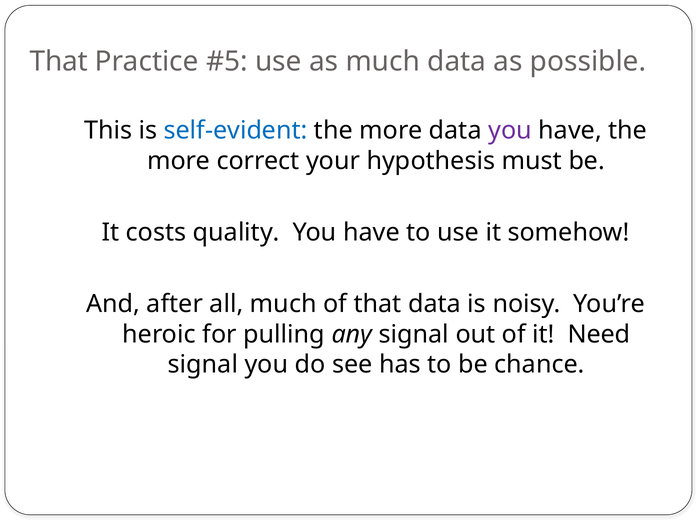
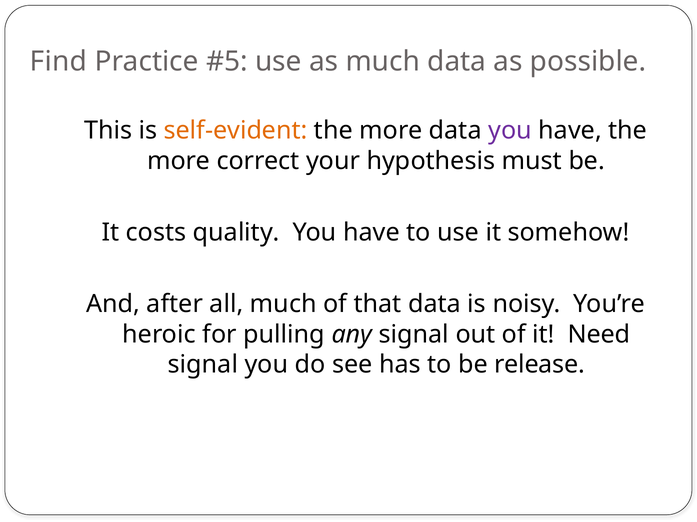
That: That -> Find (59, 62)
self-evident colour: blue -> orange (236, 131)
chance: chance -> release (540, 365)
